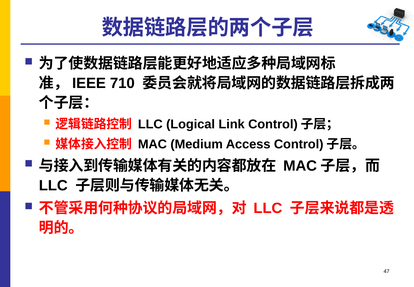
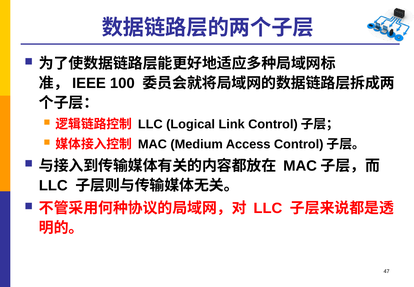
710: 710 -> 100 (122, 83)
